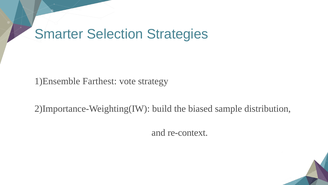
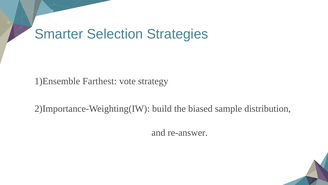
re-context: re-context -> re-answer (188, 132)
